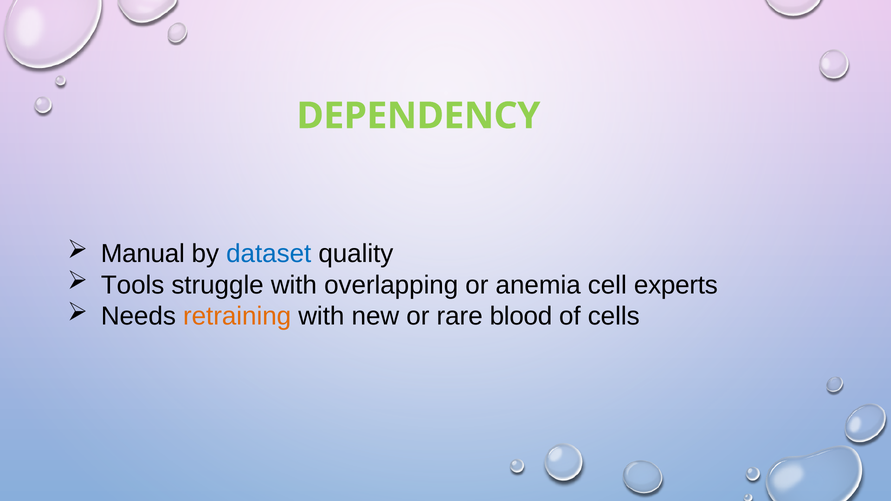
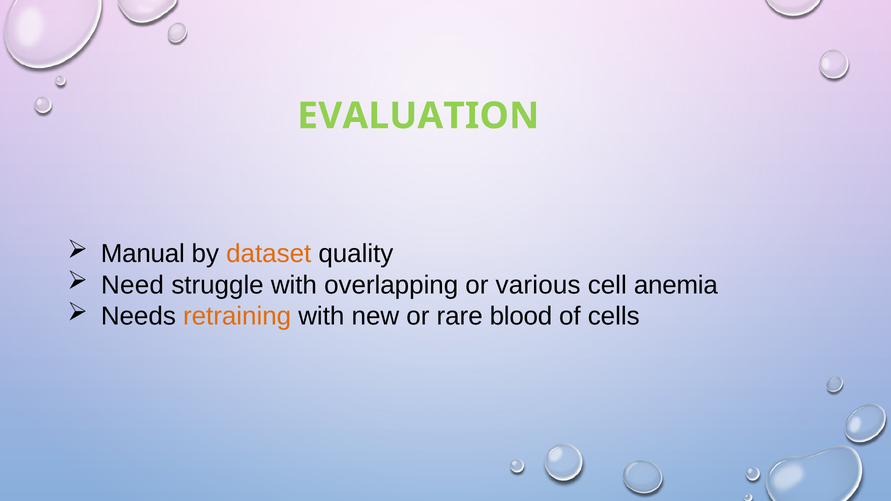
DEPENDENCY: DEPENDENCY -> EVALUATION (418, 116)
dataset colour: blue -> orange (269, 254)
Tools: Tools -> Need (132, 285)
anemia: anemia -> various (538, 285)
experts: experts -> anemia (676, 285)
